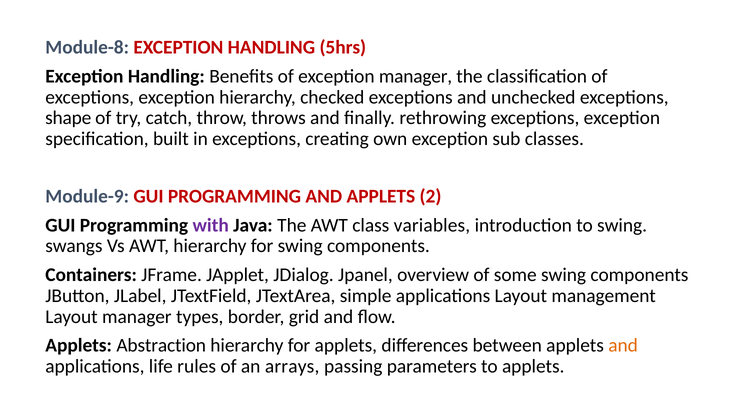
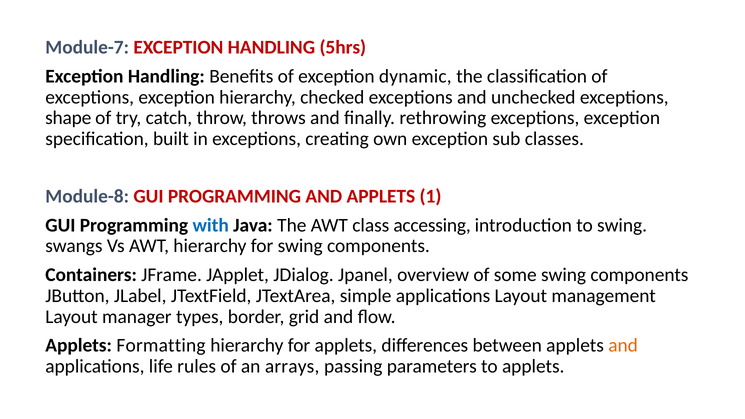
Module-8: Module-8 -> Module-7 (87, 47)
exception manager: manager -> dynamic (415, 76)
Module-9: Module-9 -> Module-8 (87, 196)
2: 2 -> 1 (430, 196)
with colour: purple -> blue (211, 225)
variables: variables -> accessing (432, 225)
Abstraction: Abstraction -> Formatting (161, 345)
